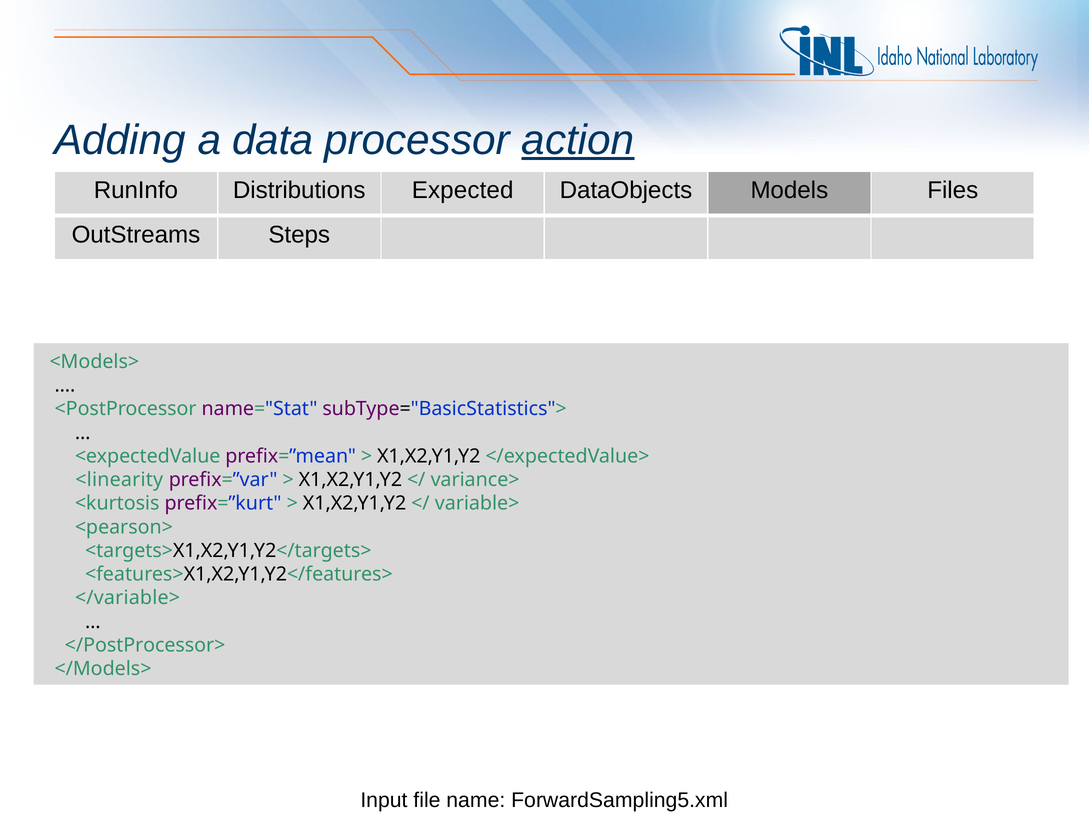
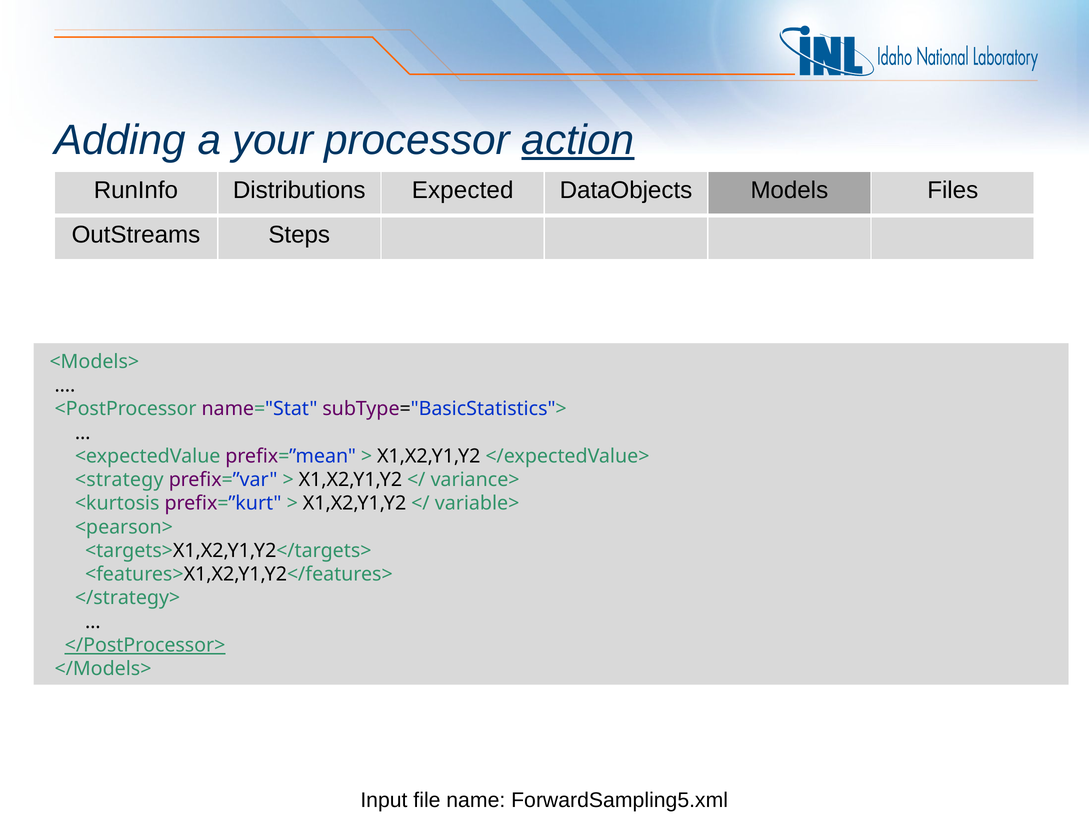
data: data -> your (273, 140)
<linearity: <linearity -> <strategy (119, 480)
</variable>: </variable> -> </strategy> (128, 598)
</PostProcessor> underline: none -> present (145, 645)
